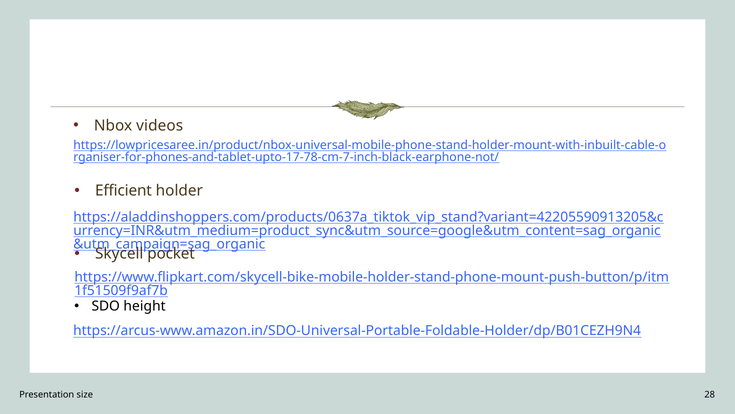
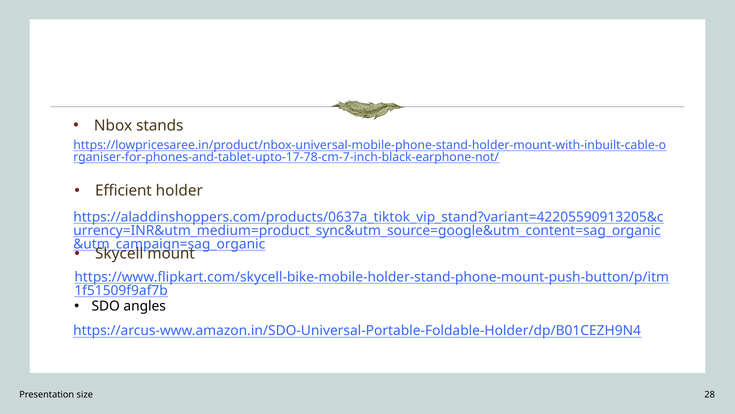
videos: videos -> stands (160, 125)
pocket: pocket -> mount (171, 253)
height: height -> angles (145, 306)
